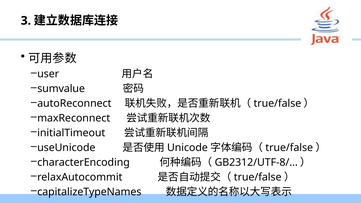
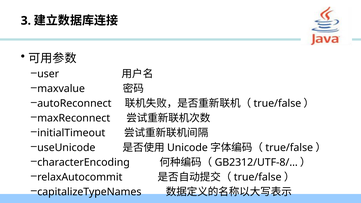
sumvalue: sumvalue -> maxvalue (61, 89)
